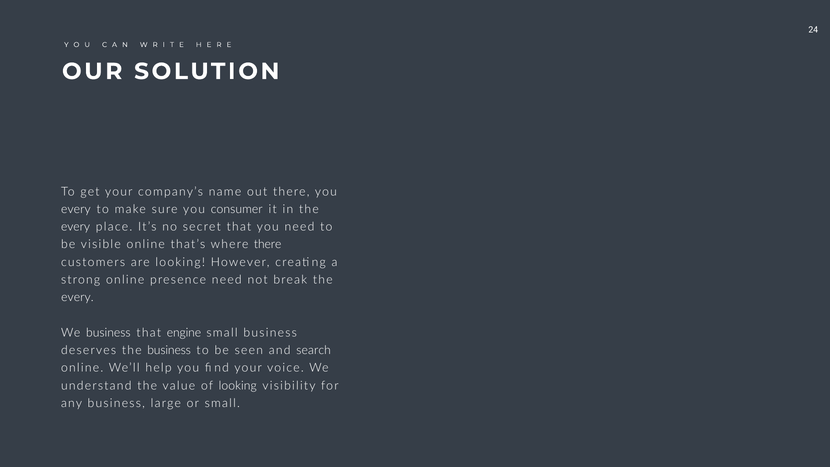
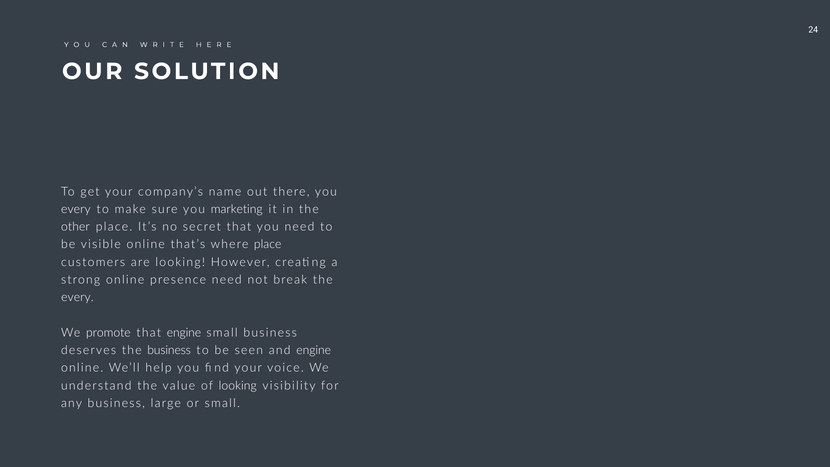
consumer: consumer -> marketing (237, 209)
every: every -> other (75, 227)
where there: there -> place (268, 244)
We business: business -> promote (108, 333)
and search: search -> engine (314, 350)
